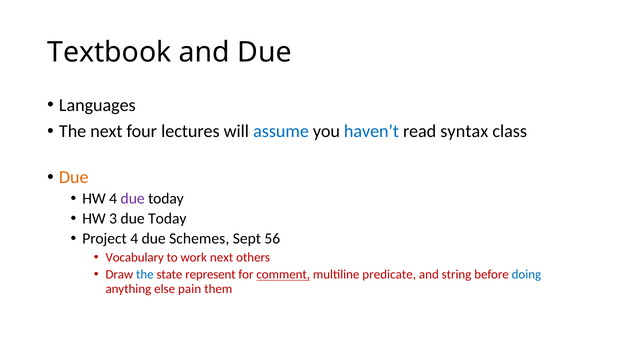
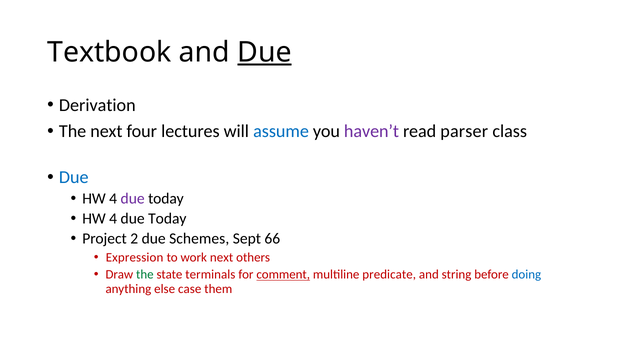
Due underline: none -> present (265, 52)
Languages: Languages -> Derivation (97, 105)
haven’t colour: blue -> purple (371, 131)
syntax: syntax -> parser (464, 131)
Due colour: orange -> blue (74, 177)
3: 3 -> 4 (113, 218)
Project 4: 4 -> 2 (134, 238)
56: 56 -> 66 (272, 238)
Vocabulary: Vocabulary -> Expression (135, 257)
the colour: blue -> green (145, 274)
represent: represent -> terminals (210, 274)
pain: pain -> case (190, 288)
